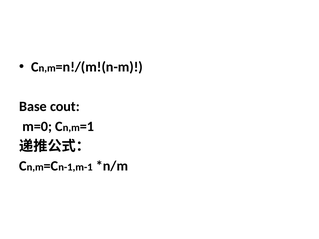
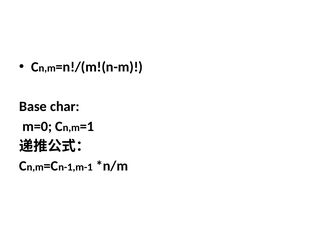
cout: cout -> char (65, 107)
